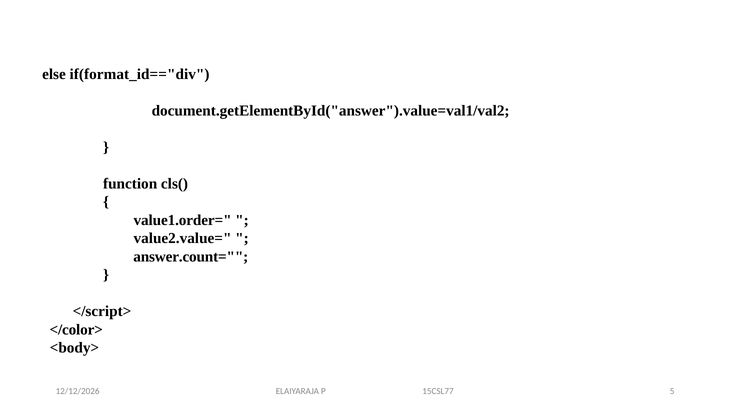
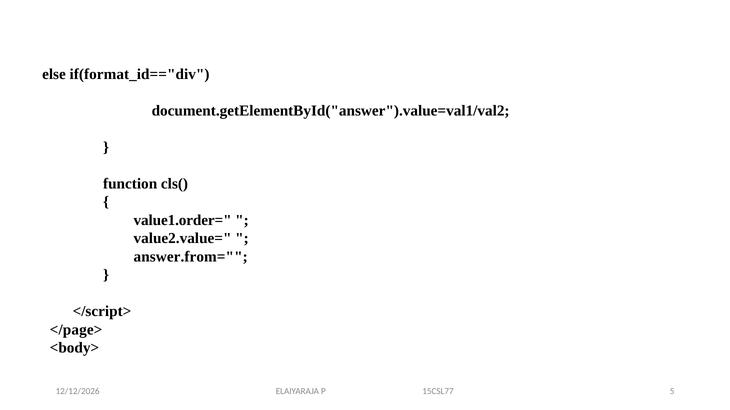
answer.count=: answer.count= -> answer.from= (191, 257)
</color>: </color> -> </page> (76, 330)
